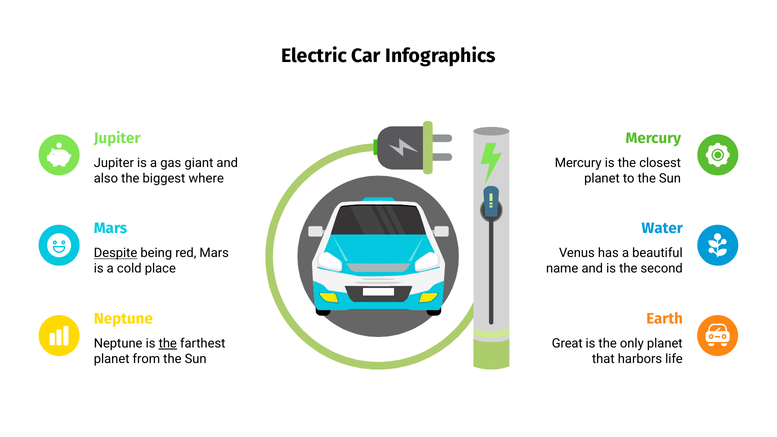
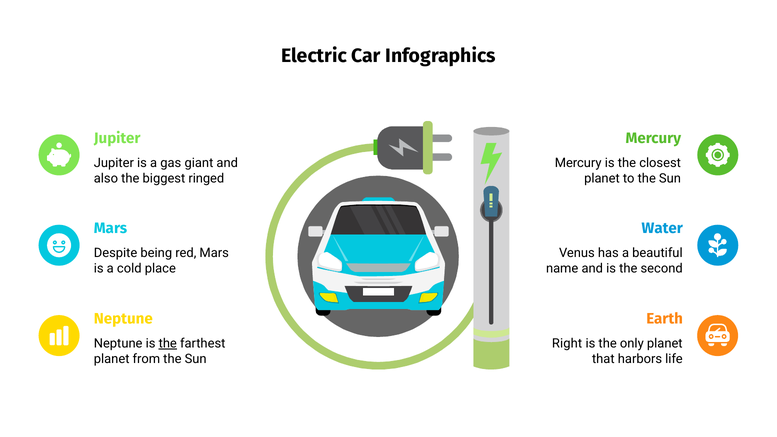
where: where -> ringed (206, 178)
Despite underline: present -> none (116, 253)
Great: Great -> Right (567, 344)
